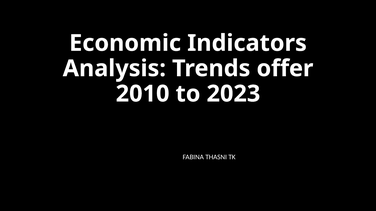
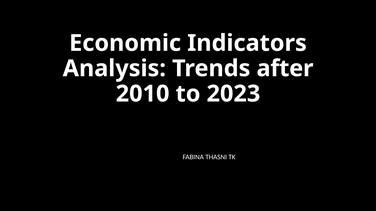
offer: offer -> after (285, 69)
